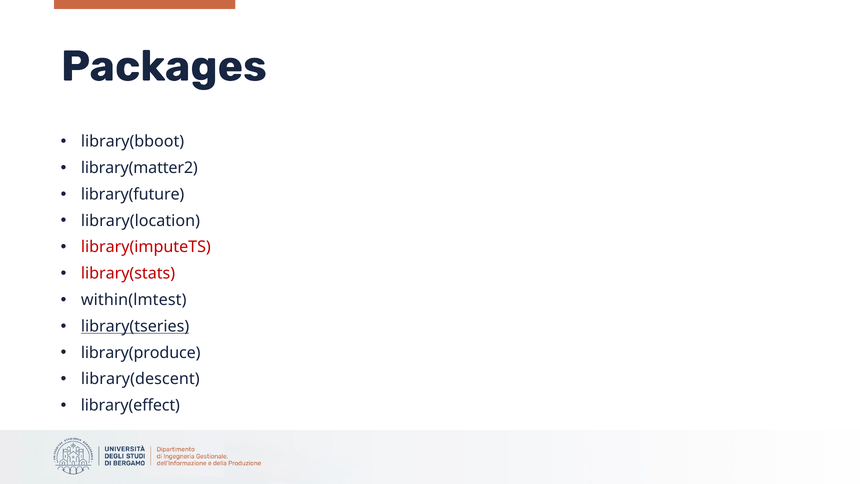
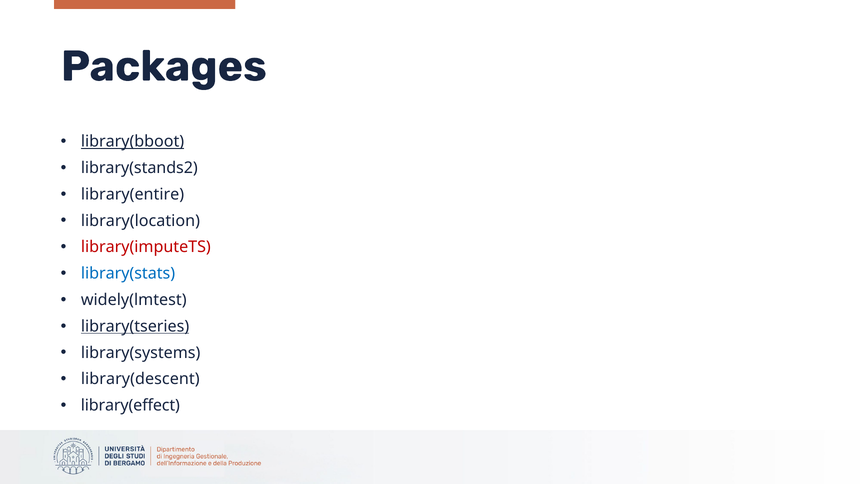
library(bboot underline: none -> present (133, 141)
library(matter2: library(matter2 -> library(stands2 (139, 168)
library(future: library(future -> library(entire (133, 194)
library(stats colour: red -> blue (128, 273)
within(lmtest: within(lmtest -> widely(lmtest (134, 300)
library(produce: library(produce -> library(systems (141, 353)
